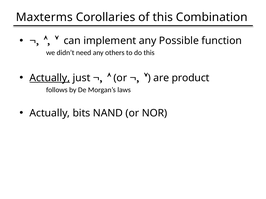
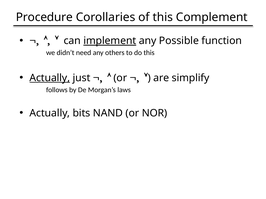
Maxterms: Maxterms -> Procedure (44, 17)
Combination: Combination -> Complement (212, 17)
implement underline: none -> present (110, 41)
product: product -> simplify (191, 78)
